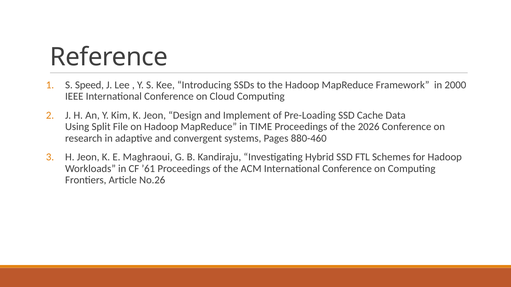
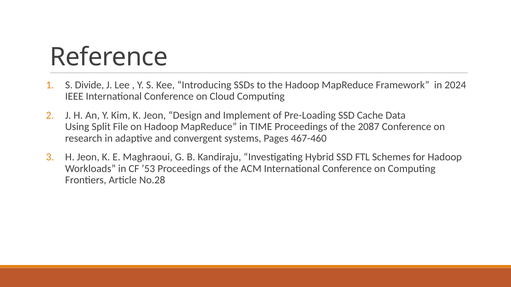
Speed: Speed -> Divide (89, 85)
2000: 2000 -> 2024 (455, 85)
2026: 2026 -> 2087 (369, 127)
880-460: 880-460 -> 467-460 (309, 138)
’61: ’61 -> ’53 (148, 169)
No.26: No.26 -> No.28 (152, 180)
